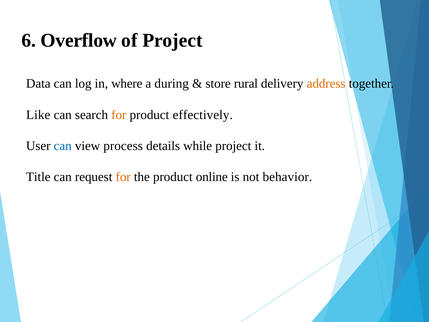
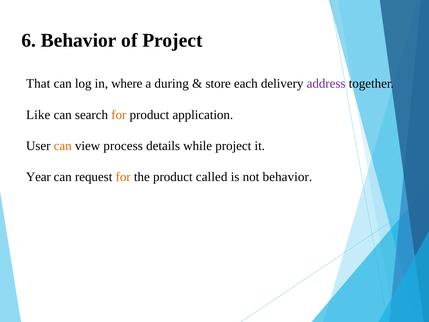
6 Overflow: Overflow -> Behavior (79, 40)
Data: Data -> That (38, 83)
rural: rural -> each (246, 83)
address colour: orange -> purple (326, 83)
effectively: effectively -> application (203, 115)
can colour: blue -> orange (63, 146)
Title: Title -> Year (38, 177)
online: online -> called (212, 177)
